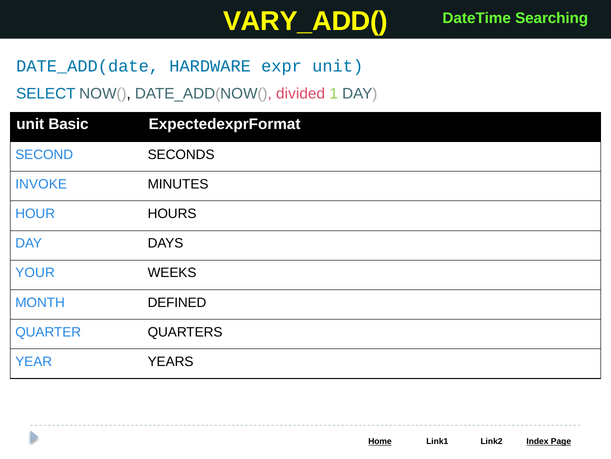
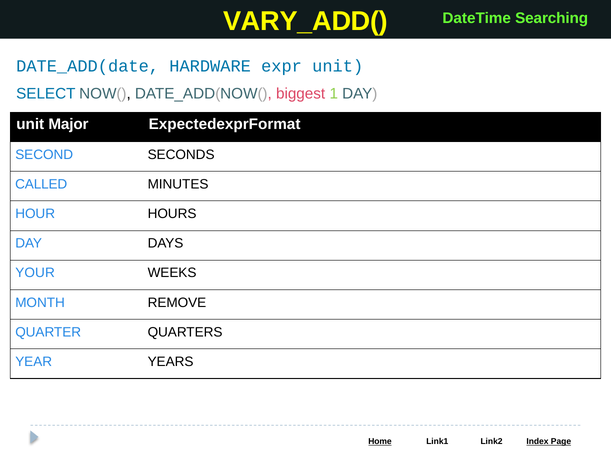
divided: divided -> biggest (301, 93)
Basic: Basic -> Major (68, 124)
INVOKE: INVOKE -> CALLED (41, 184)
DEFINED: DEFINED -> REMOVE (177, 302)
